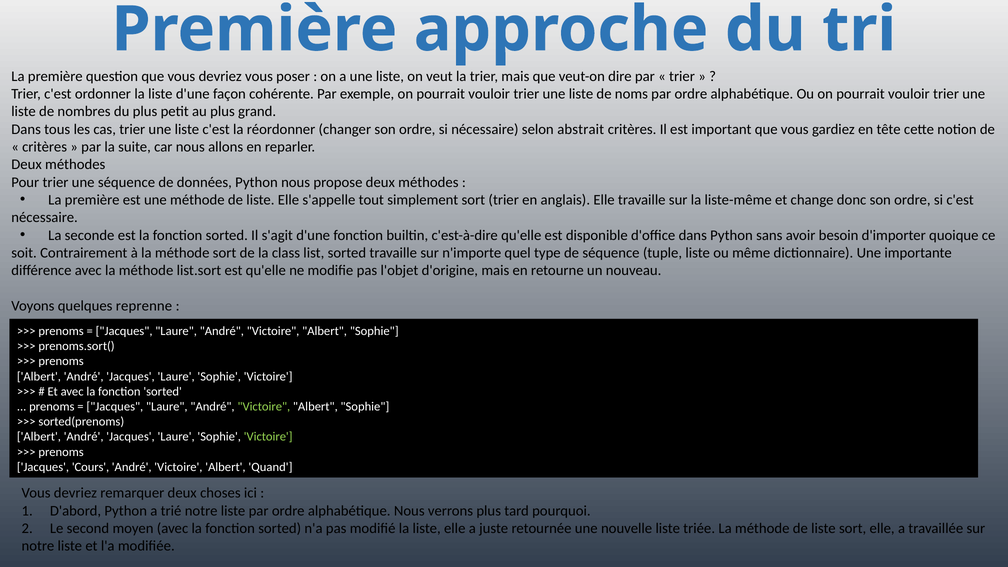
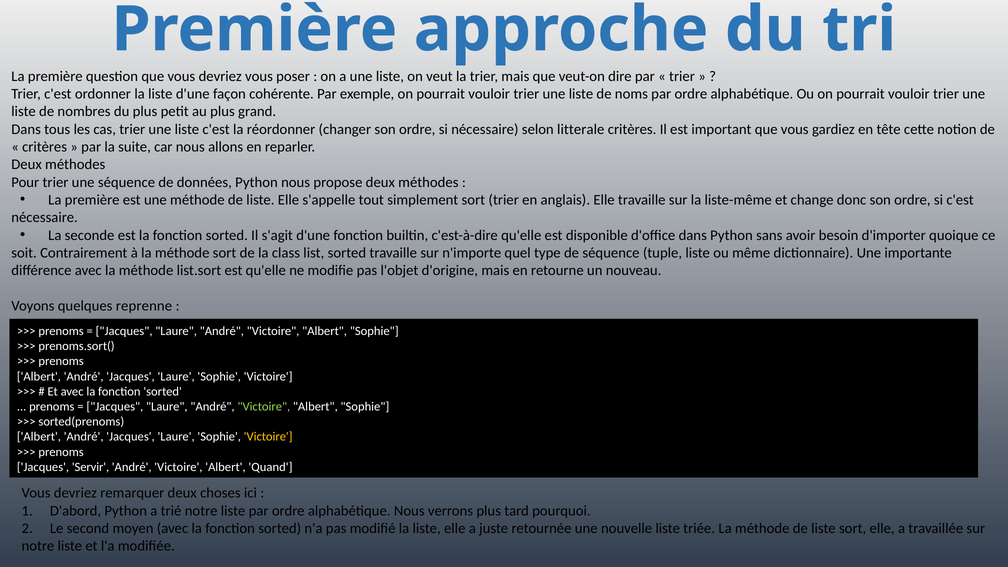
abstrait: abstrait -> litterale (581, 129)
Victoire colour: light green -> yellow (268, 437)
Cours: Cours -> Servir (91, 467)
